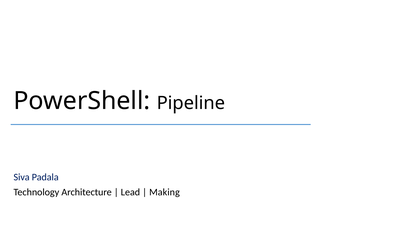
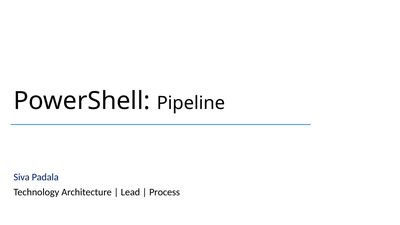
Making: Making -> Process (165, 192)
